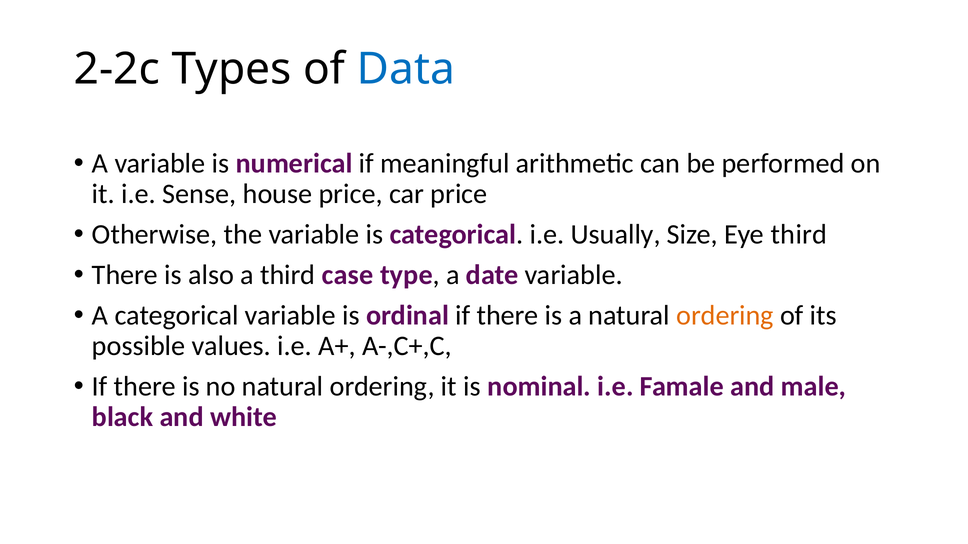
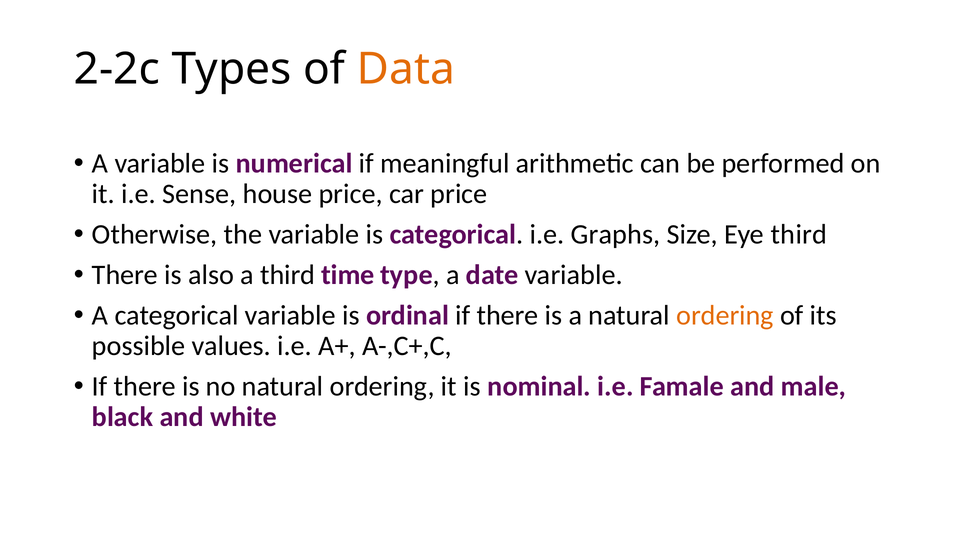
Data colour: blue -> orange (406, 69)
Usually: Usually -> Graphs (616, 235)
case: case -> time (348, 275)
